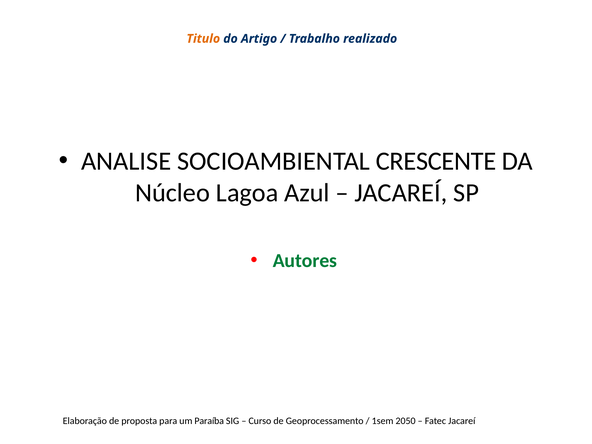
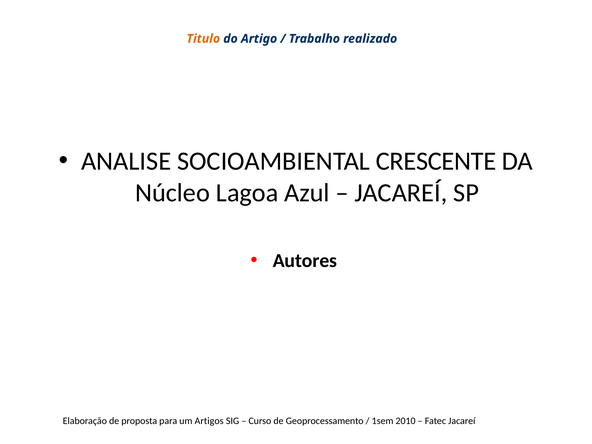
Autores colour: green -> black (305, 261)
Paraíba: Paraíba -> Artigos (209, 421)
2050: 2050 -> 2010 (406, 421)
